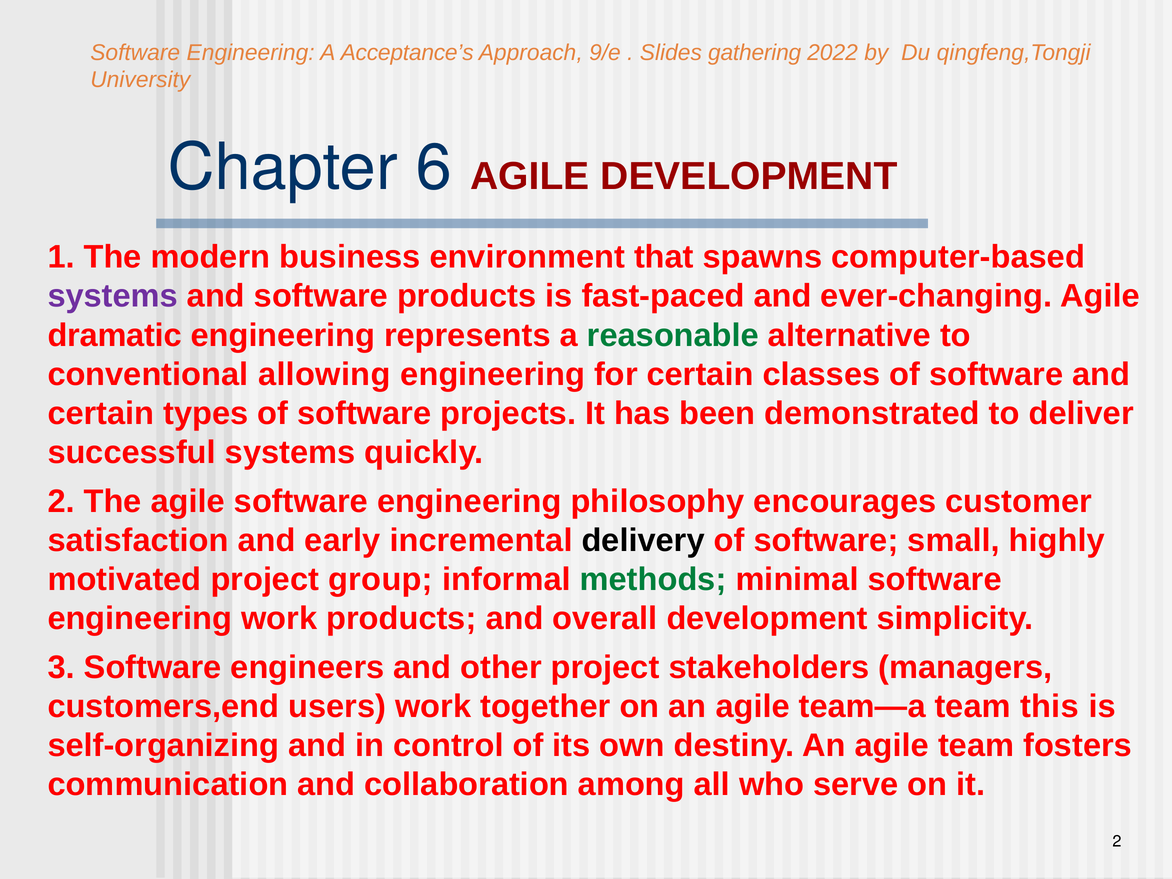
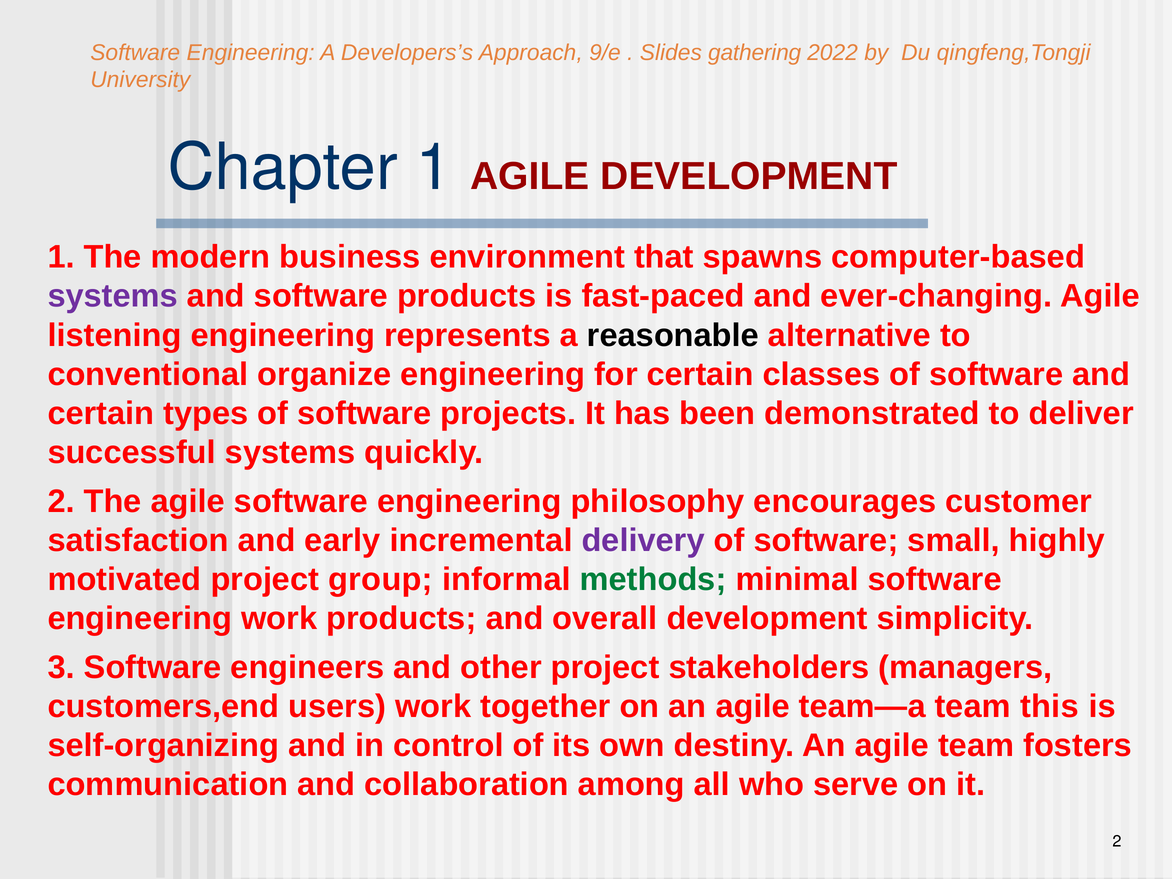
Acceptance’s: Acceptance’s -> Developers’s (407, 53)
Chapter 6: 6 -> 1 (434, 168)
dramatic: dramatic -> listening (114, 335)
reasonable colour: green -> black (673, 335)
allowing: allowing -> organize (324, 374)
delivery colour: black -> purple (643, 540)
